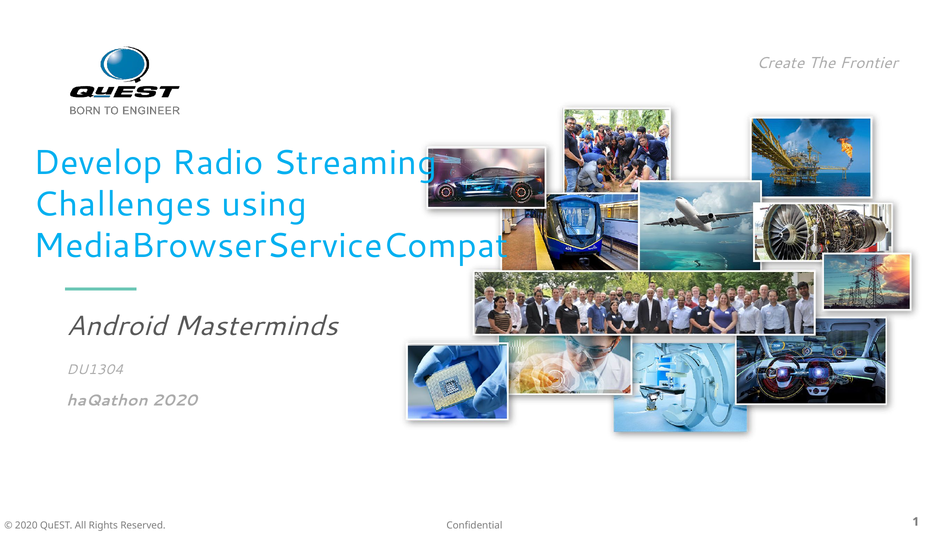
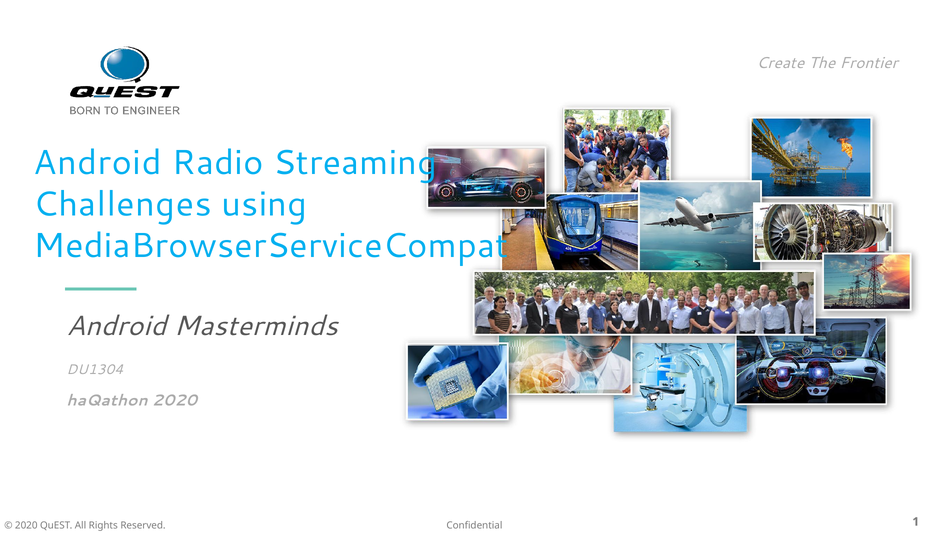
Develop: Develop -> Android (98, 163)
